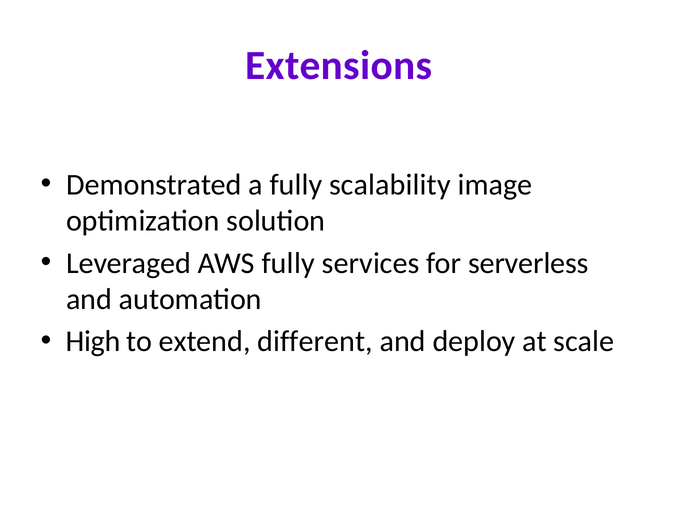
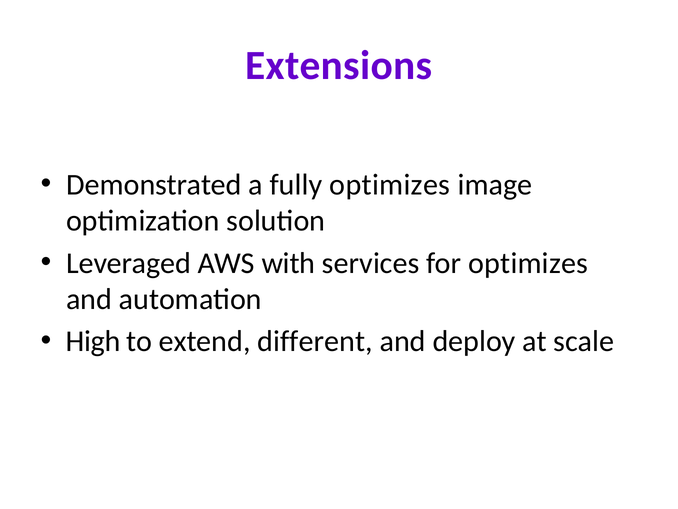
fully scalability: scalability -> optimizes (390, 184)
AWS fully: fully -> with (288, 263)
for serverless: serverless -> optimizes (528, 263)
